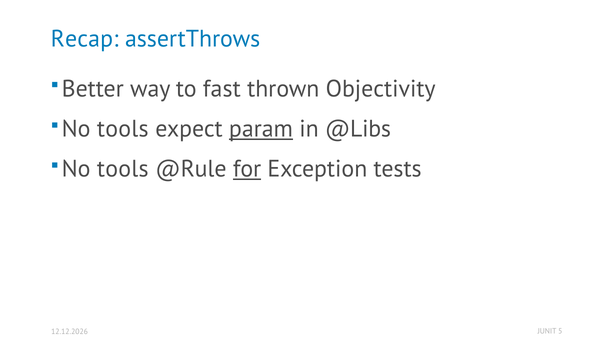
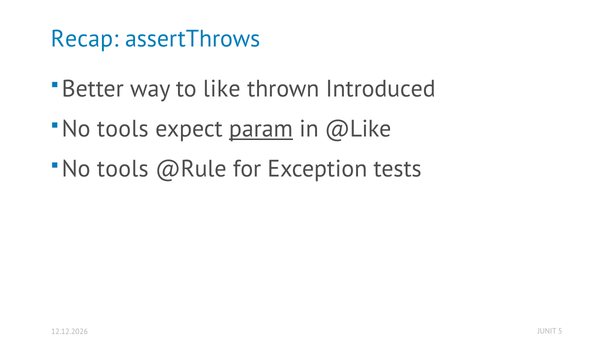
fast: fast -> like (222, 89)
Objectivity: Objectivity -> Introduced (381, 89)
@Libs: @Libs -> @Like (358, 129)
for underline: present -> none (247, 169)
